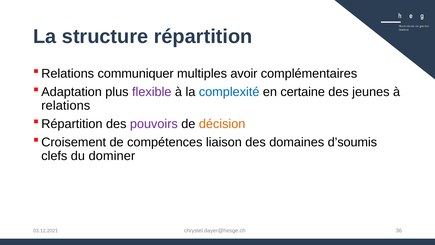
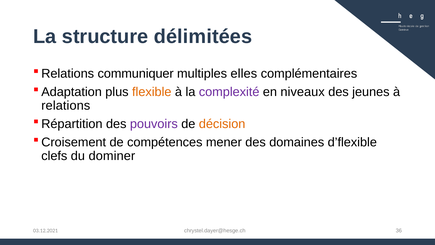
répartition: répartition -> délimitées (203, 37)
avoir: avoir -> elles (244, 74)
flexible colour: purple -> orange (152, 92)
complexité colour: blue -> purple (229, 92)
certaine: certaine -> niveaux (303, 92)
liaison: liaison -> mener (224, 142)
d’soumis: d’soumis -> d’flexible (352, 142)
